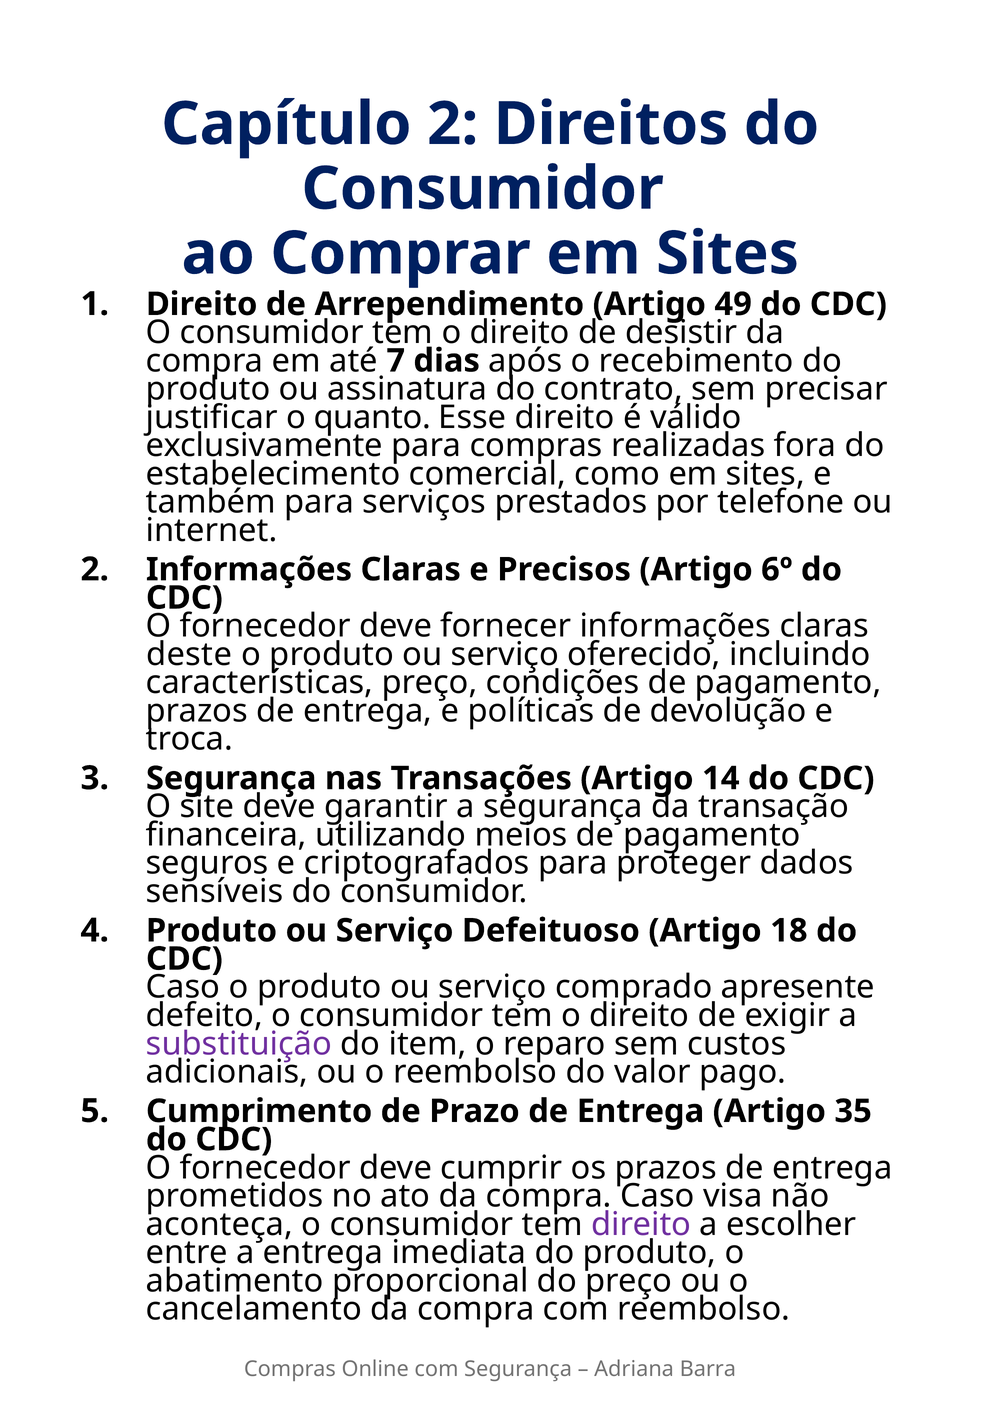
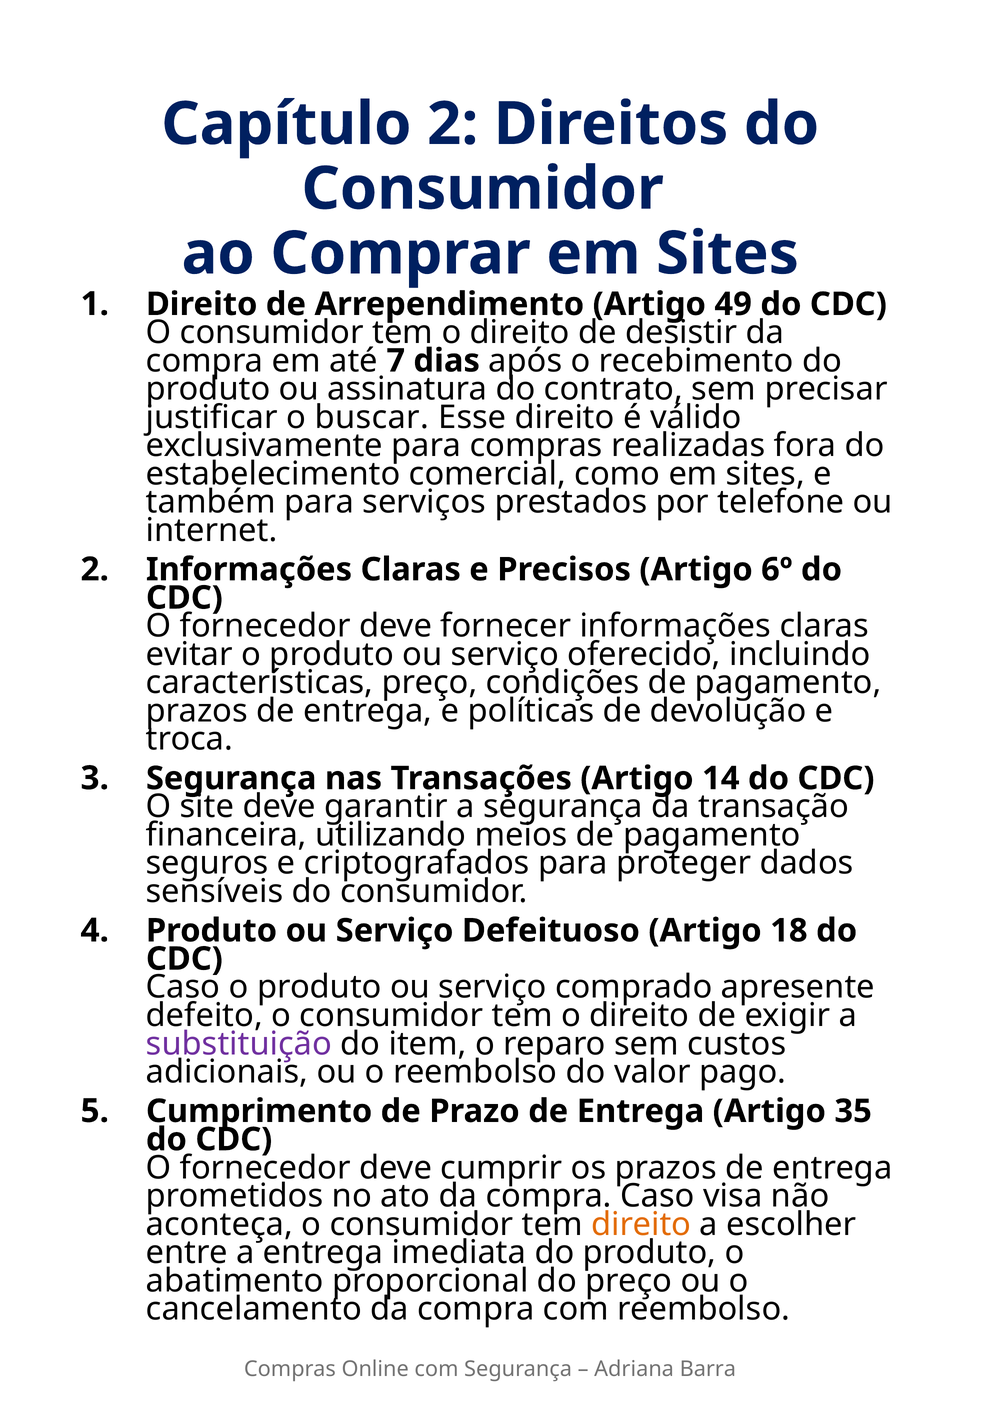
quanto: quanto -> buscar (372, 417)
deste: deste -> evitar (189, 654)
direito colour: purple -> orange (641, 1224)
